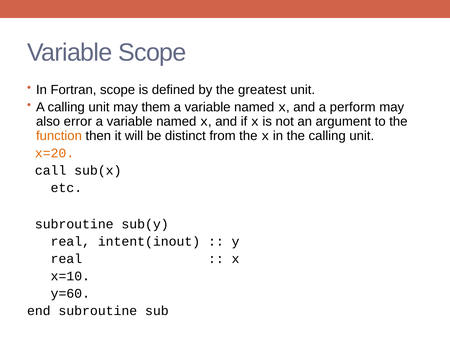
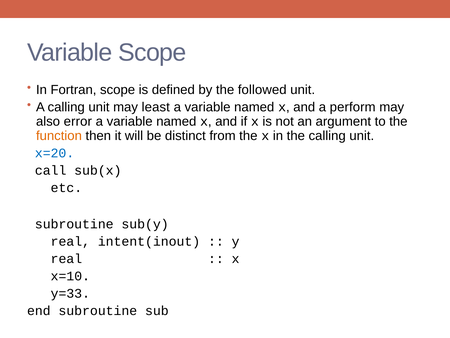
greatest: greatest -> followed (262, 90)
them: them -> least (156, 107)
x=20 colour: orange -> blue (55, 153)
y=60: y=60 -> y=33 (70, 293)
